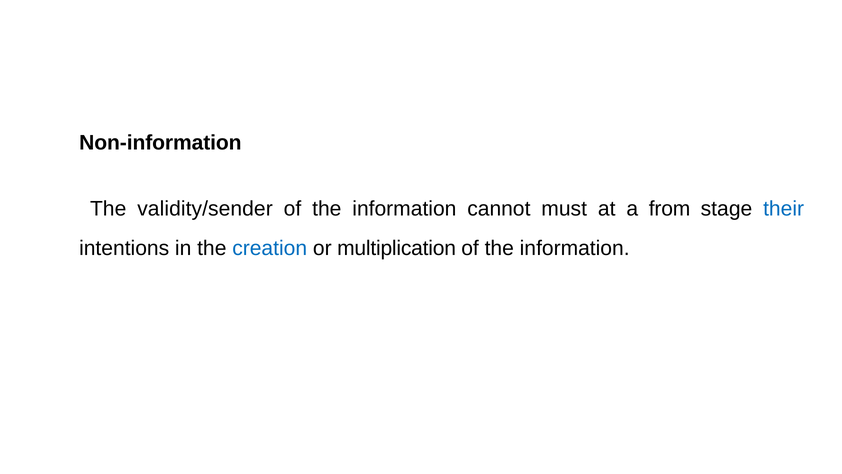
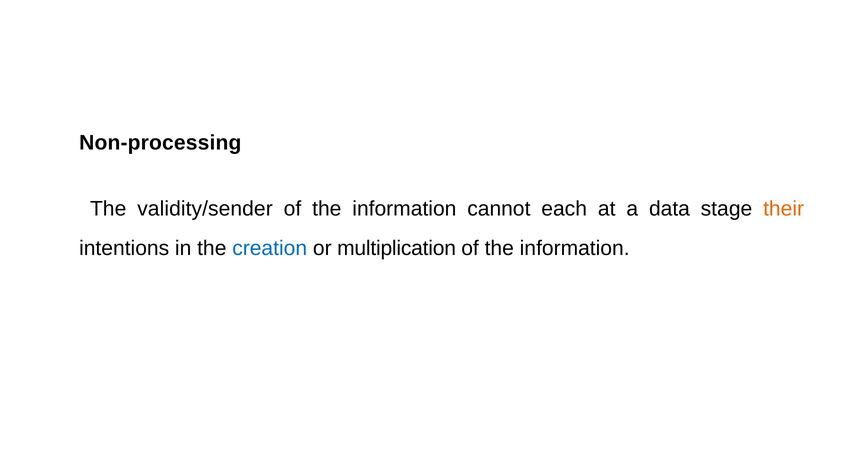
Non-information: Non-information -> Non-processing (160, 142)
must: must -> each (564, 209)
from: from -> data (669, 209)
their colour: blue -> orange (784, 209)
